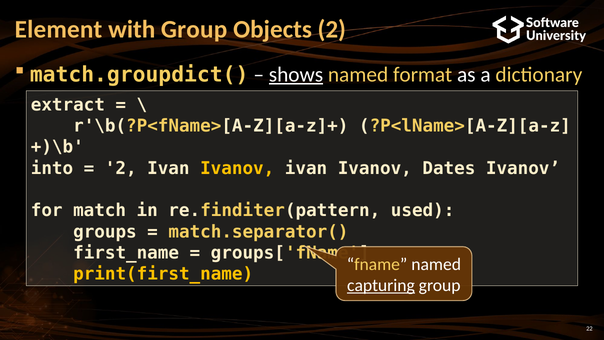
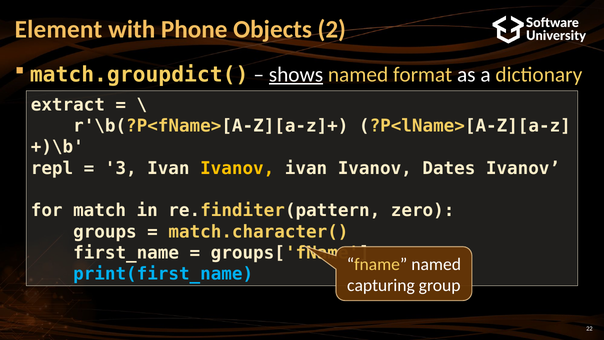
with Group: Group -> Phone (194, 29)
into: into -> repl (52, 168)
2: 2 -> 3 (121, 168)
used: used -> zero (423, 210)
match.separator(: match.separator( -> match.character( (258, 232)
print(first_name colour: yellow -> light blue (163, 274)
capturing underline: present -> none (381, 285)
